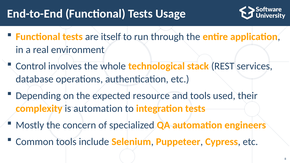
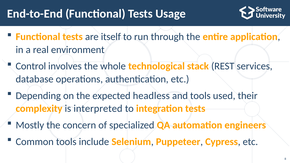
resource: resource -> headless (151, 96)
is automation: automation -> interpreted (98, 109)
